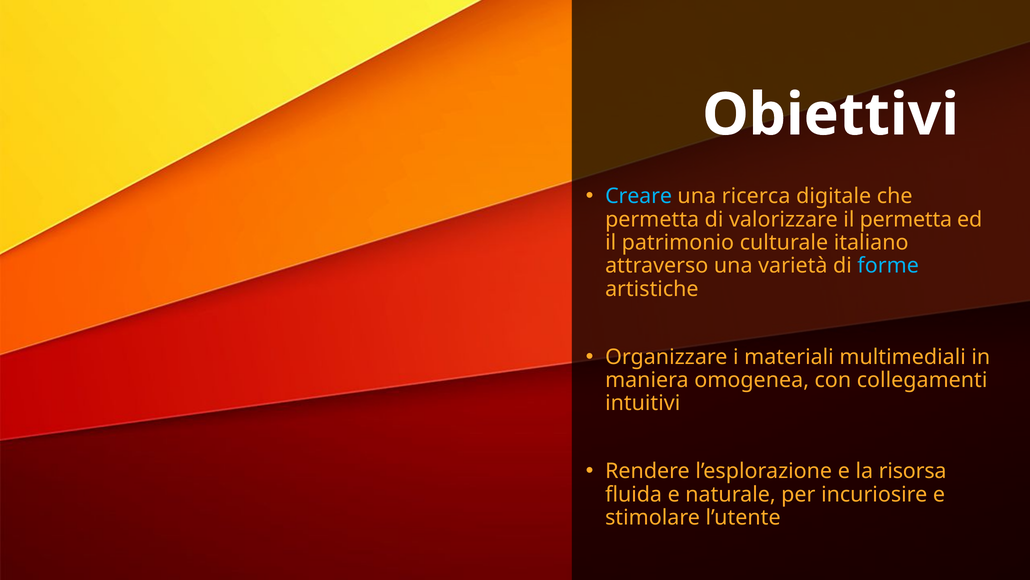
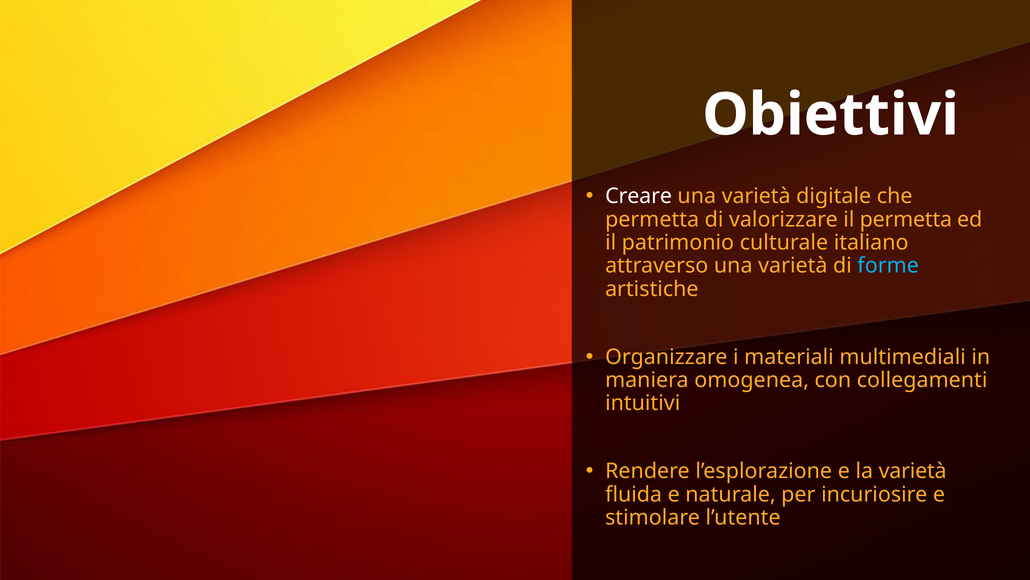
Creare colour: light blue -> white (639, 196)
ricerca: ricerca -> varietà (756, 196)
la risorsa: risorsa -> varietà (913, 471)
